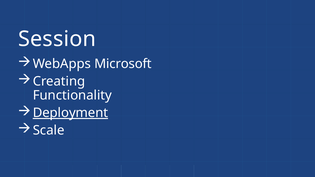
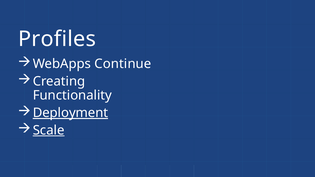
Session: Session -> Profiles (57, 39)
Microsoft: Microsoft -> Continue (123, 64)
Scale underline: none -> present (49, 130)
